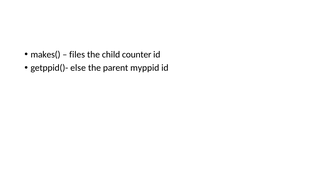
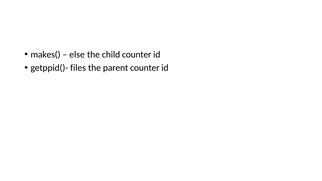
files: files -> else (77, 54)
else: else -> files (78, 68)
parent myppid: myppid -> counter (145, 68)
